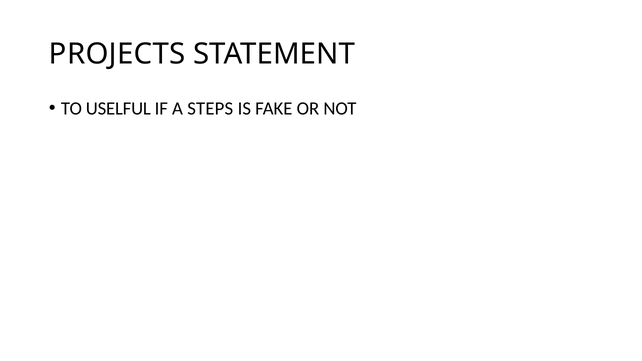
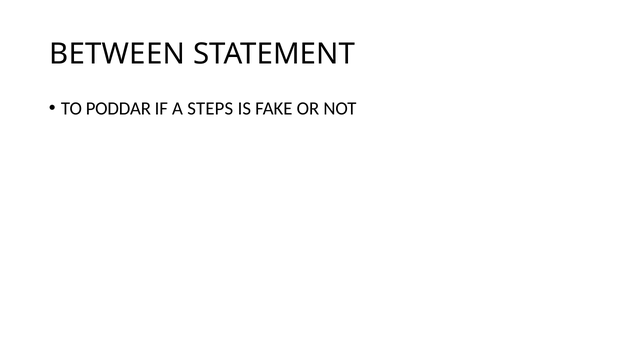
PROJECTS: PROJECTS -> BETWEEN (117, 54)
USELFUL: USELFUL -> PODDAR (118, 109)
